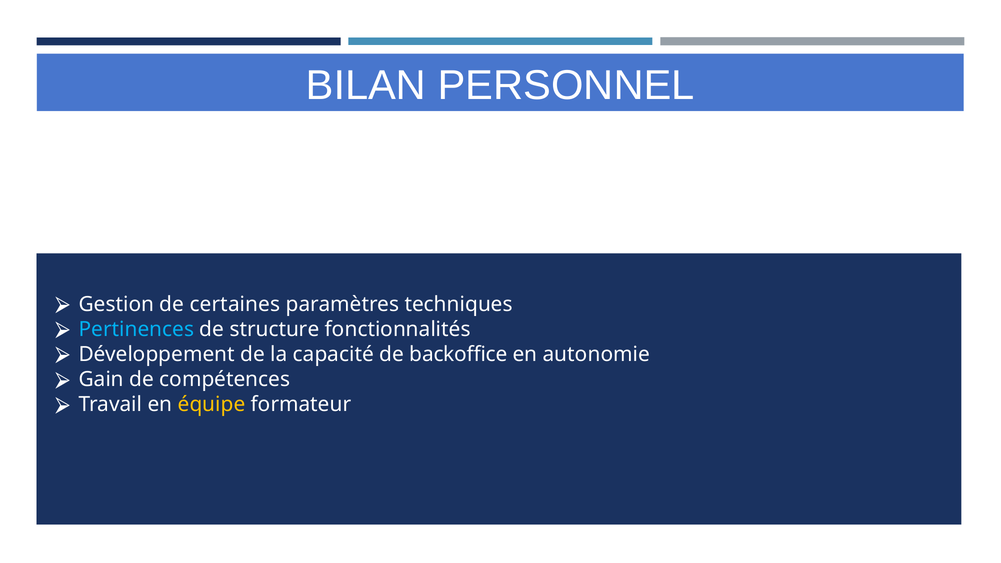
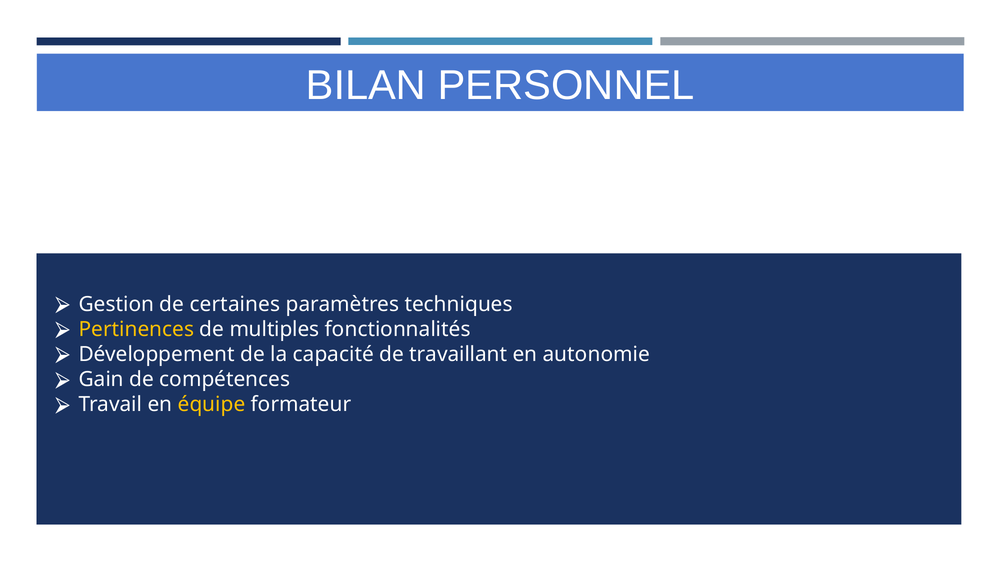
Pertinences colour: light blue -> yellow (136, 329)
structure: structure -> multiples (274, 329)
backoffice: backoffice -> travaillant (458, 354)
